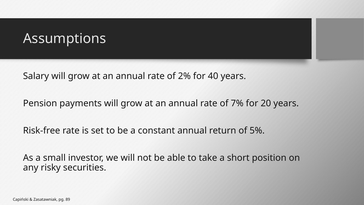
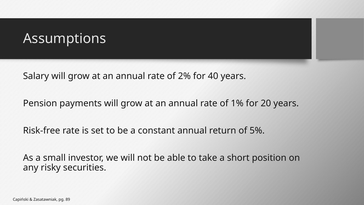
7%: 7% -> 1% (237, 103)
